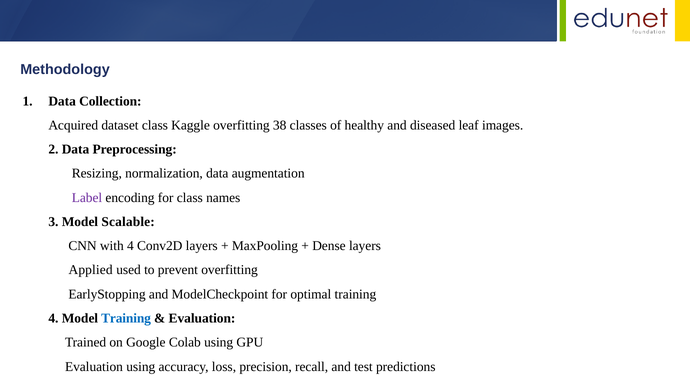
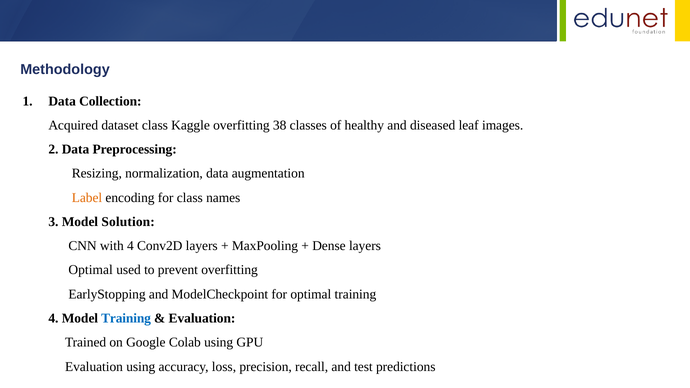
Label colour: purple -> orange (87, 198)
Scalable: Scalable -> Solution (128, 222)
Applied: Applied -> Optimal (91, 270)
